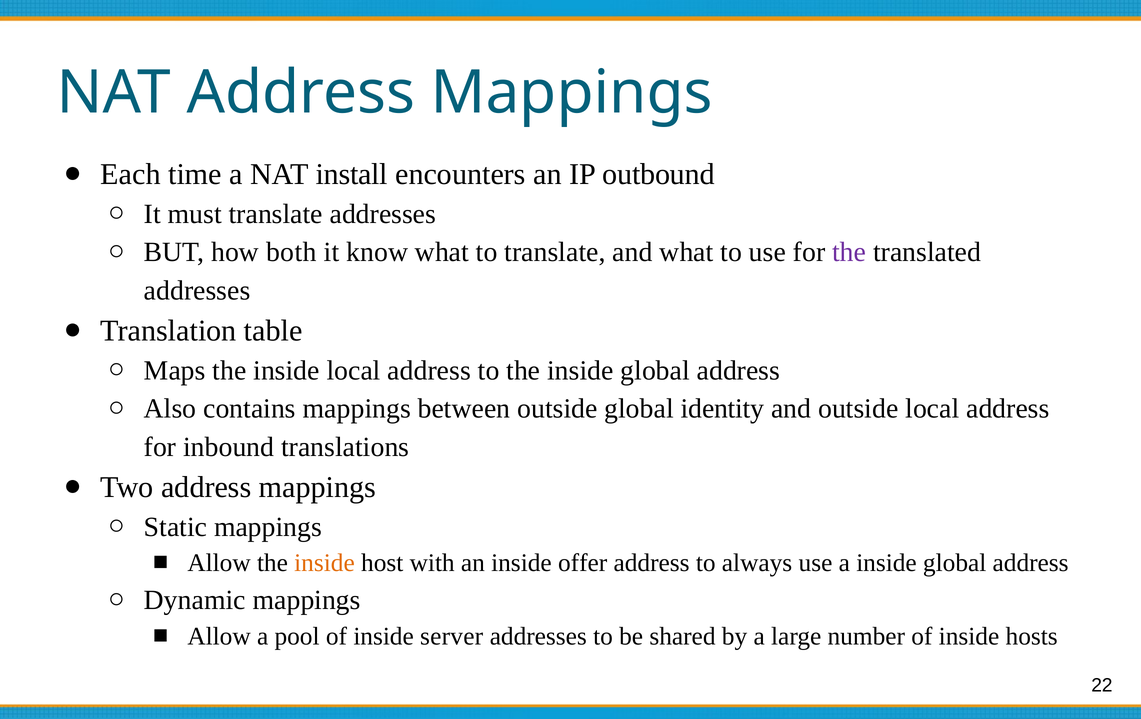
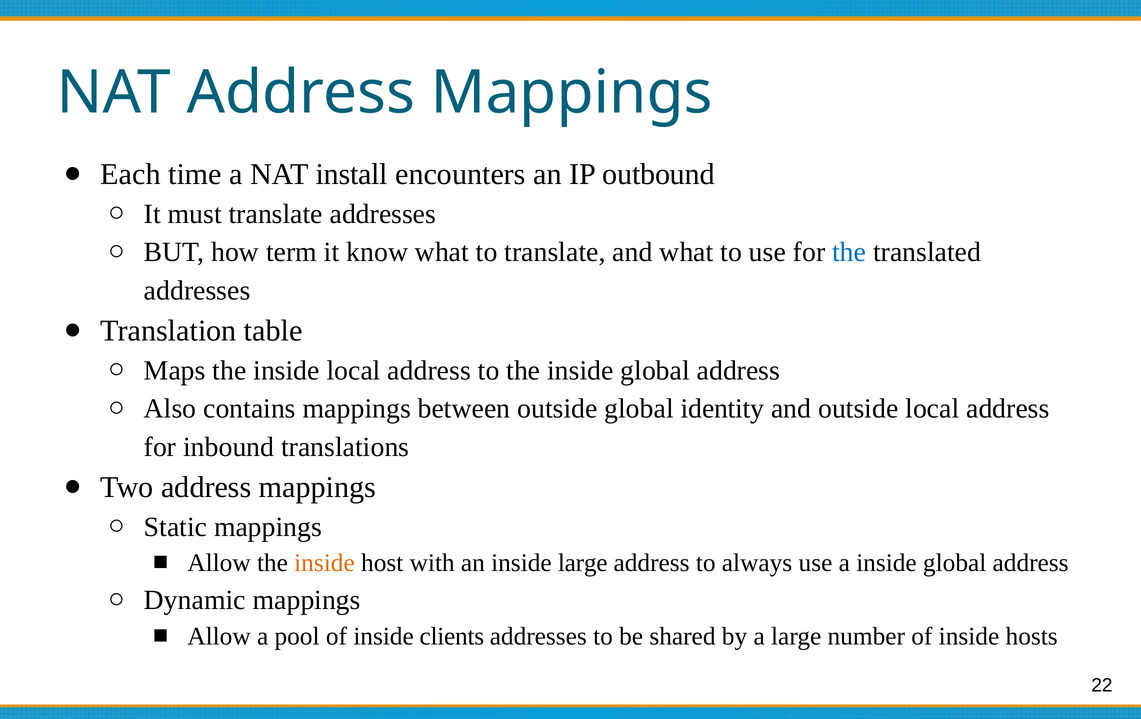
both: both -> term (291, 252)
the colour: purple -> blue (849, 252)
inside offer: offer -> large (583, 563)
server: server -> clients (452, 636)
